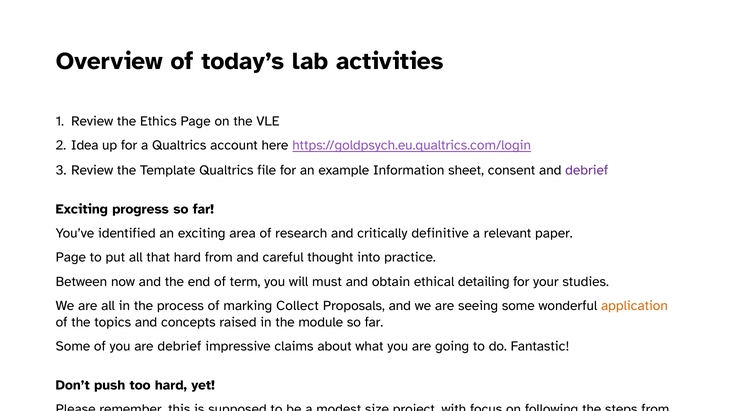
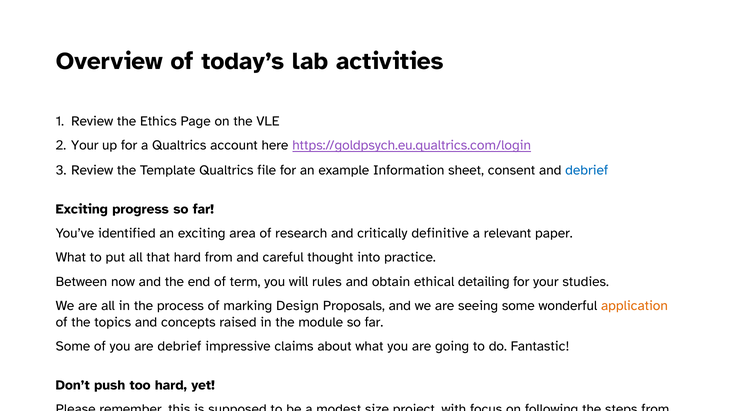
2 Idea: Idea -> Your (85, 145)
debrief colour: purple -> blue (587, 170)
Page: Page -> What (71, 258)
will must: must -> rules (327, 282)
marking Collect: Collect -> Design (298, 306)
